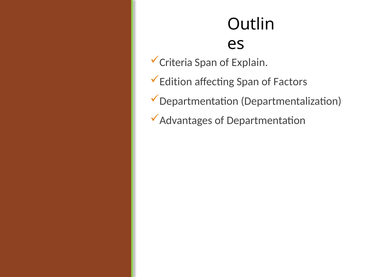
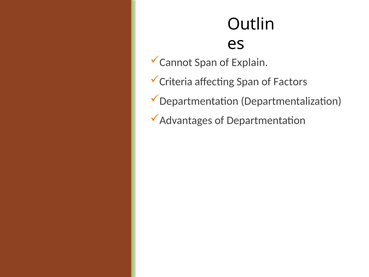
Criteria: Criteria -> Cannot (176, 62)
Edition: Edition -> Criteria (176, 82)
